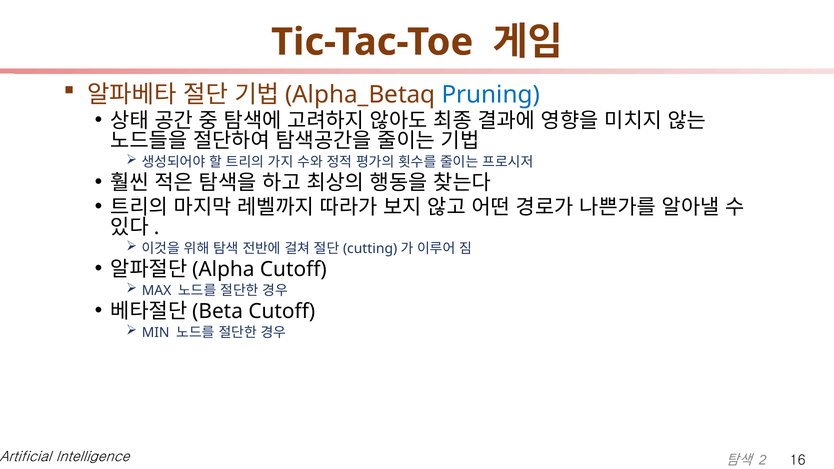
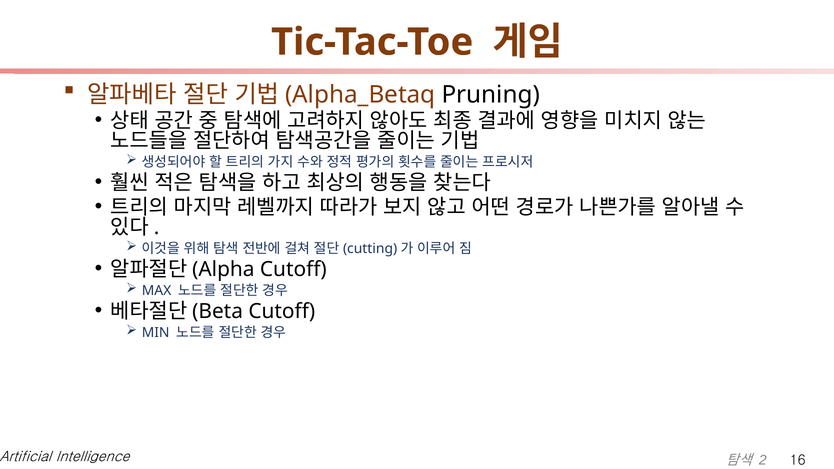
Pruning colour: blue -> black (491, 95)
